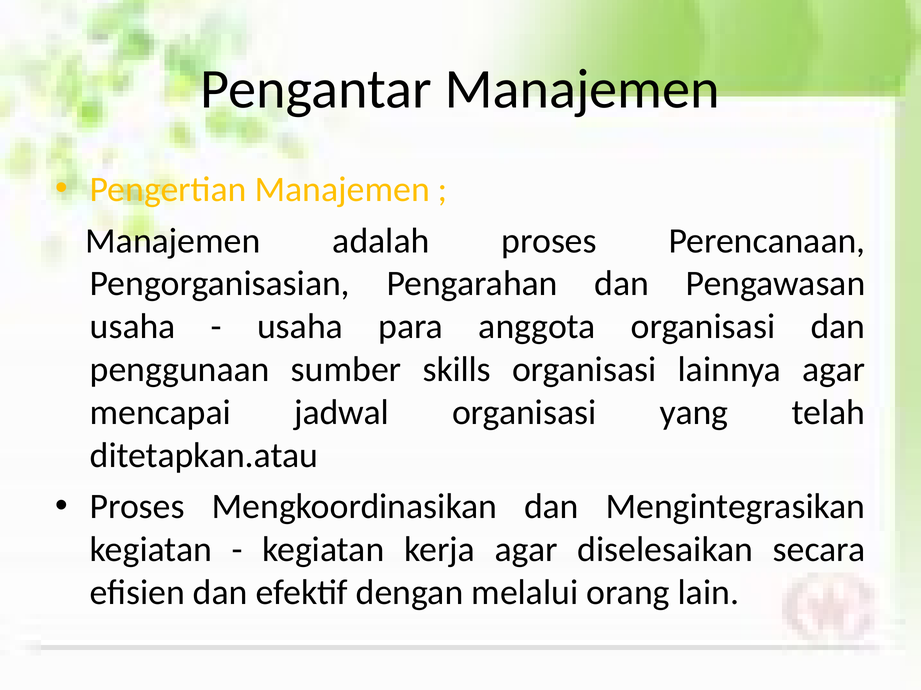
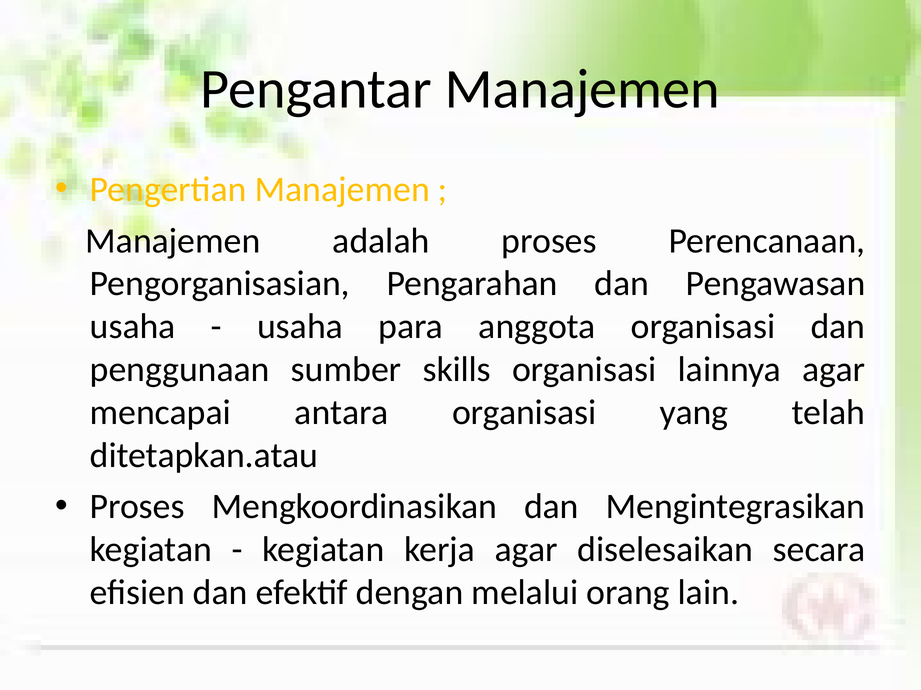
jadwal: jadwal -> antara (342, 413)
